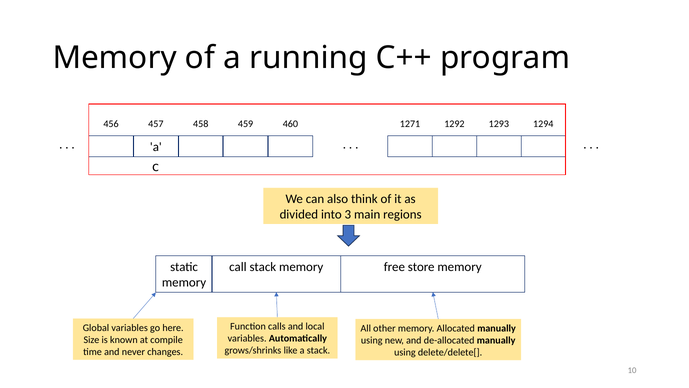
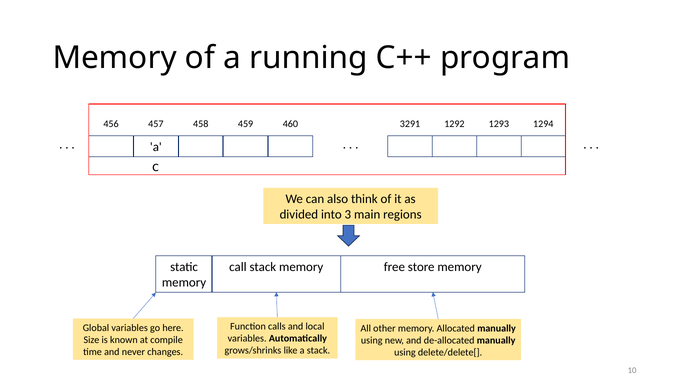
1271: 1271 -> 3291 (410, 124)
